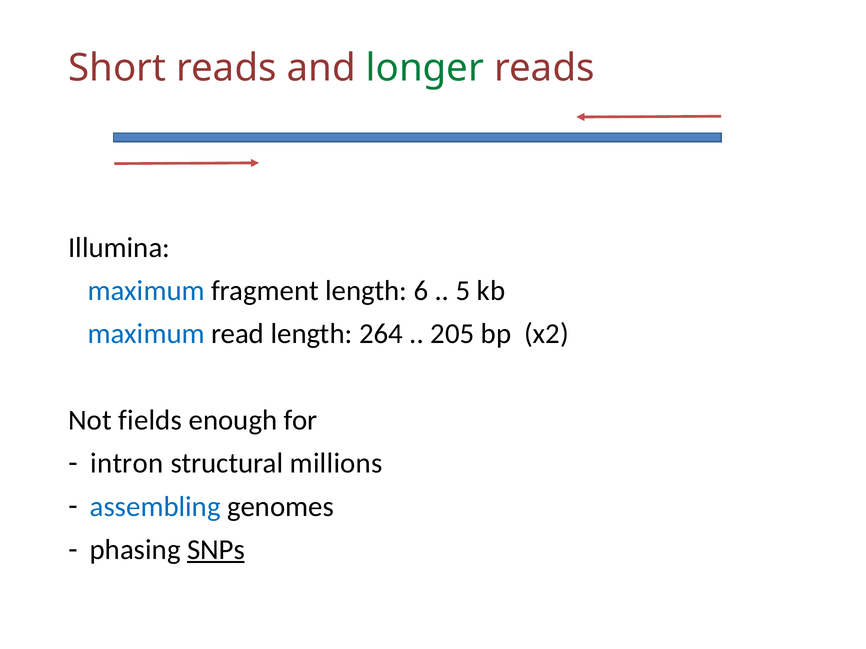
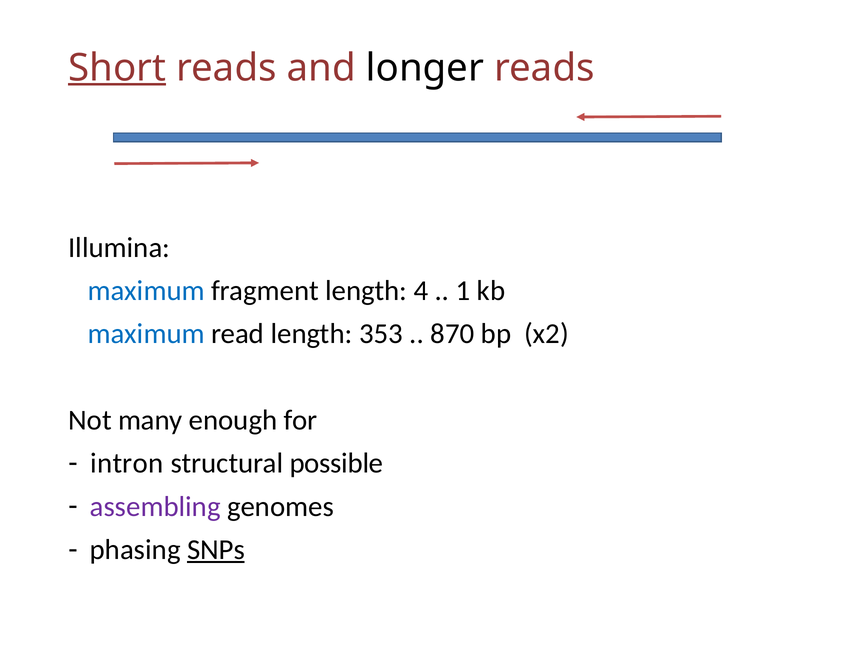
Short underline: none -> present (117, 68)
longer colour: green -> black (425, 68)
6: 6 -> 4 (421, 291)
5: 5 -> 1 (463, 291)
264: 264 -> 353 (381, 334)
205: 205 -> 870 (452, 334)
fields: fields -> many (150, 421)
millions: millions -> possible (336, 464)
assembling colour: blue -> purple (155, 507)
